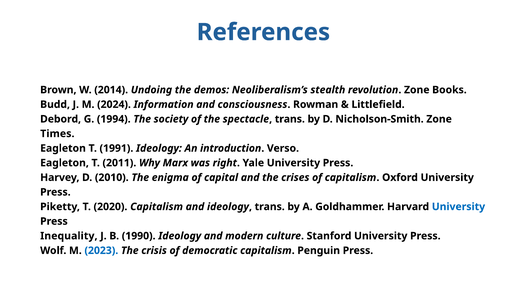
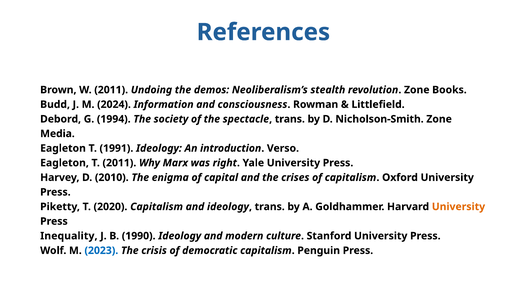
W 2014: 2014 -> 2011 (111, 90)
Times: Times -> Media (57, 134)
University colour: blue -> orange (458, 207)
